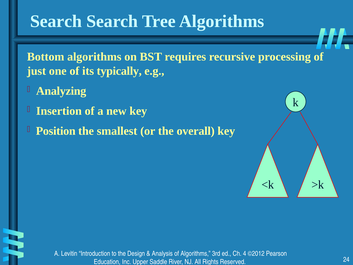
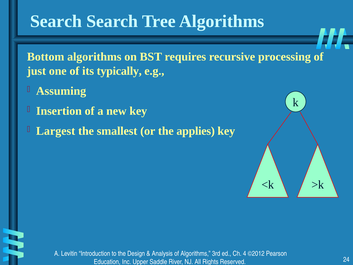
Analyzing: Analyzing -> Assuming (61, 91)
Position: Position -> Largest (56, 131)
overall: overall -> applies (196, 131)
